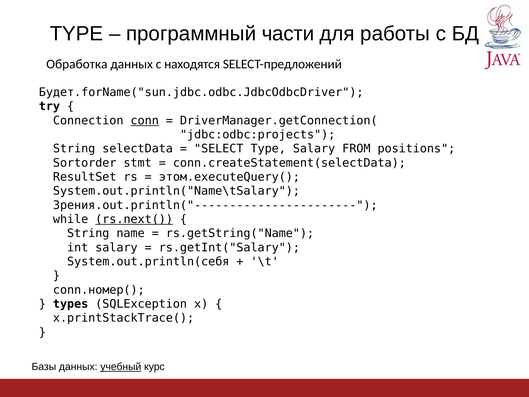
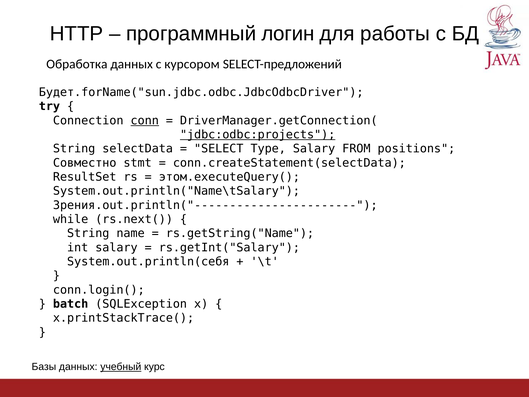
TYPE: TYPE -> HTTP (77, 34)
части: части -> логин (288, 34)
находятся: находятся -> курсором (192, 64)
jdbc:odbc:projects underline: none -> present (258, 135)
Sortorder: Sortorder -> Совместно (85, 163)
rs.next( underline: present -> none (134, 219)
conn.номер(: conn.номер( -> conn.login( (99, 290)
types: types -> batch (71, 304)
